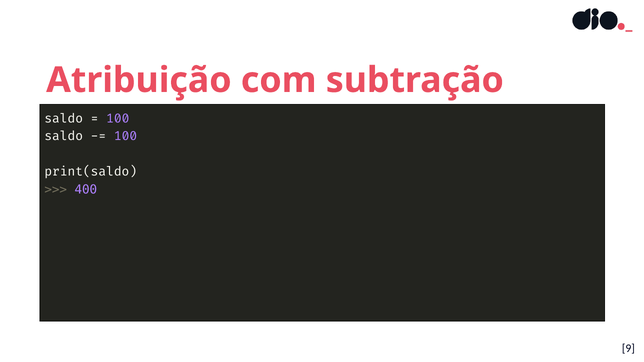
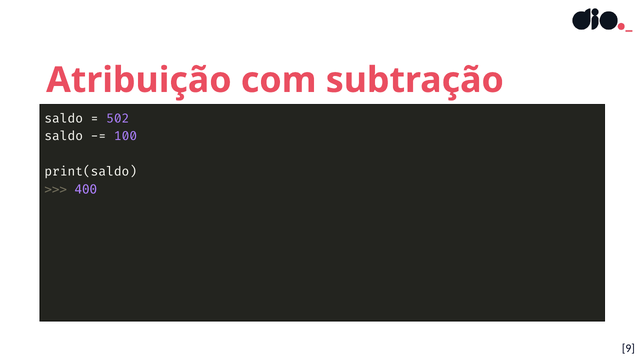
100: 100 -> 502 (118, 119)
